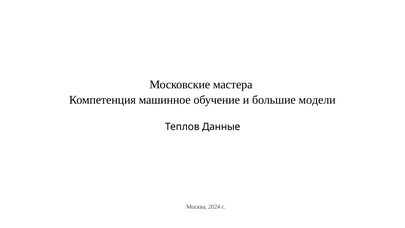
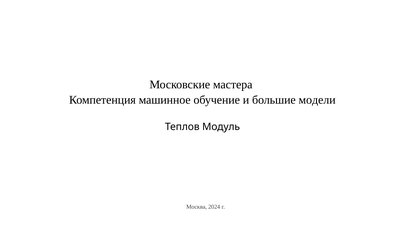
Данные: Данные -> Модуль (221, 127)
